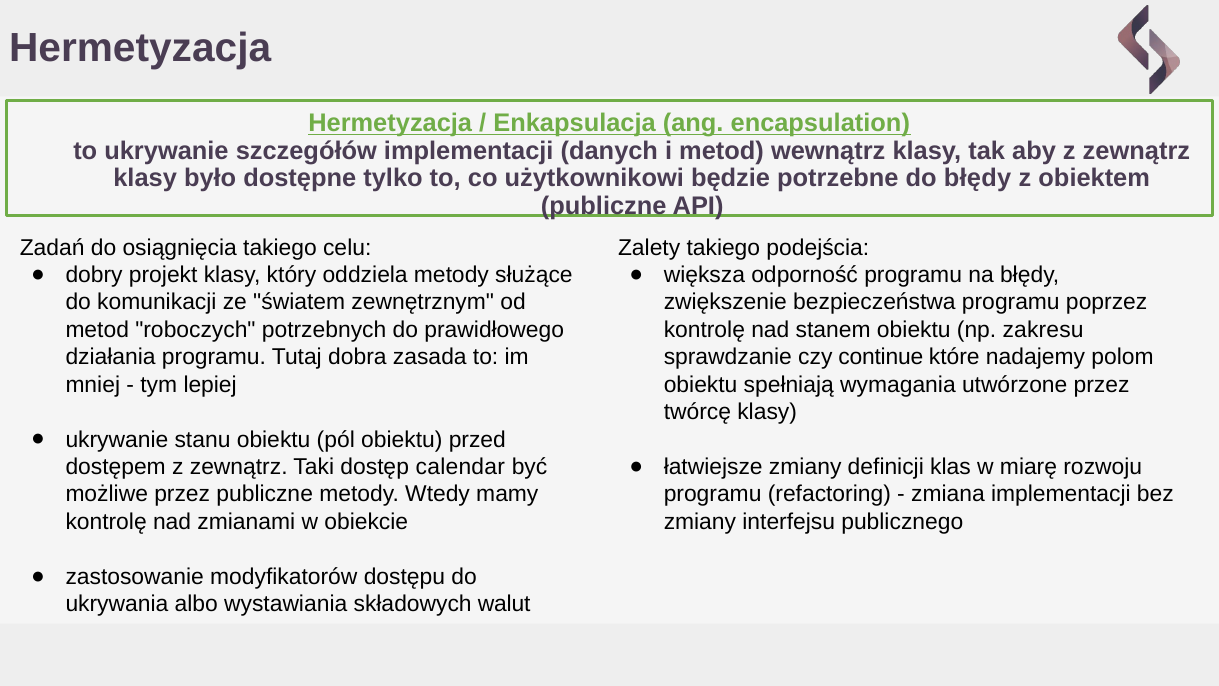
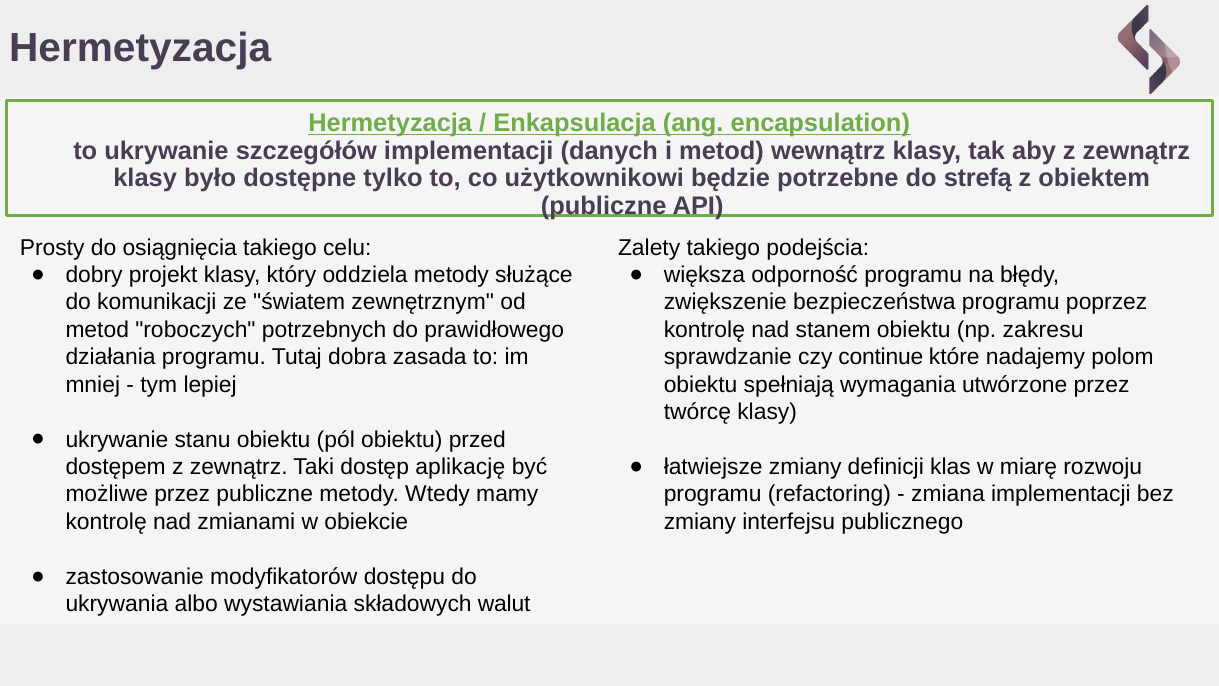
do błędy: błędy -> strefą (978, 178)
Zadań: Zadań -> Prosty (52, 247)
calendar: calendar -> aplikację (460, 467)
